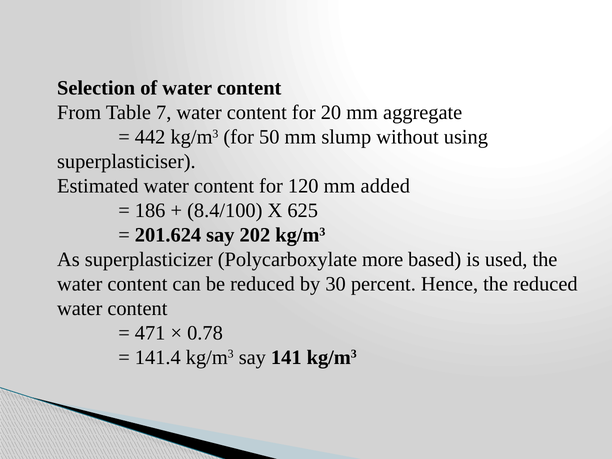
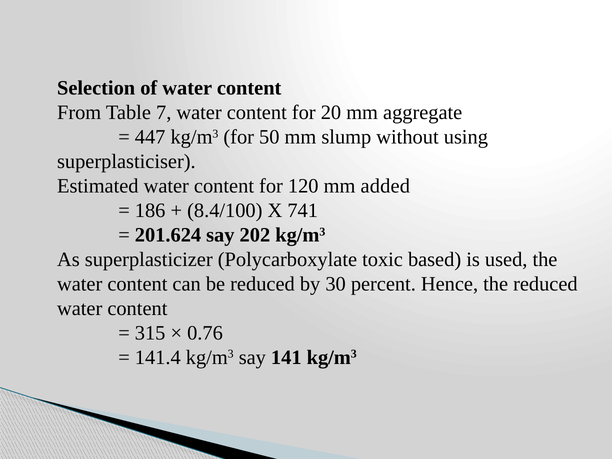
442: 442 -> 447 (150, 137)
625: 625 -> 741 (303, 211)
more: more -> toxic (383, 259)
471: 471 -> 315 (150, 333)
0.78: 0.78 -> 0.76 (205, 333)
